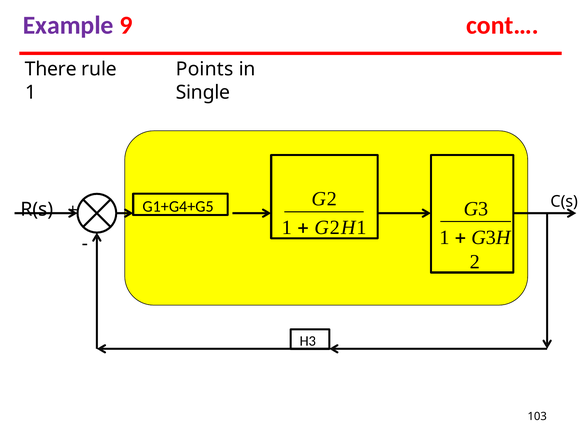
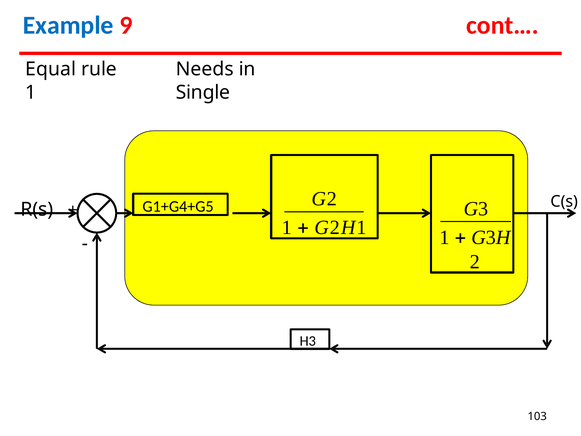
Example colour: purple -> blue (68, 25)
There: There -> Equal (51, 69)
Points: Points -> Needs (205, 69)
